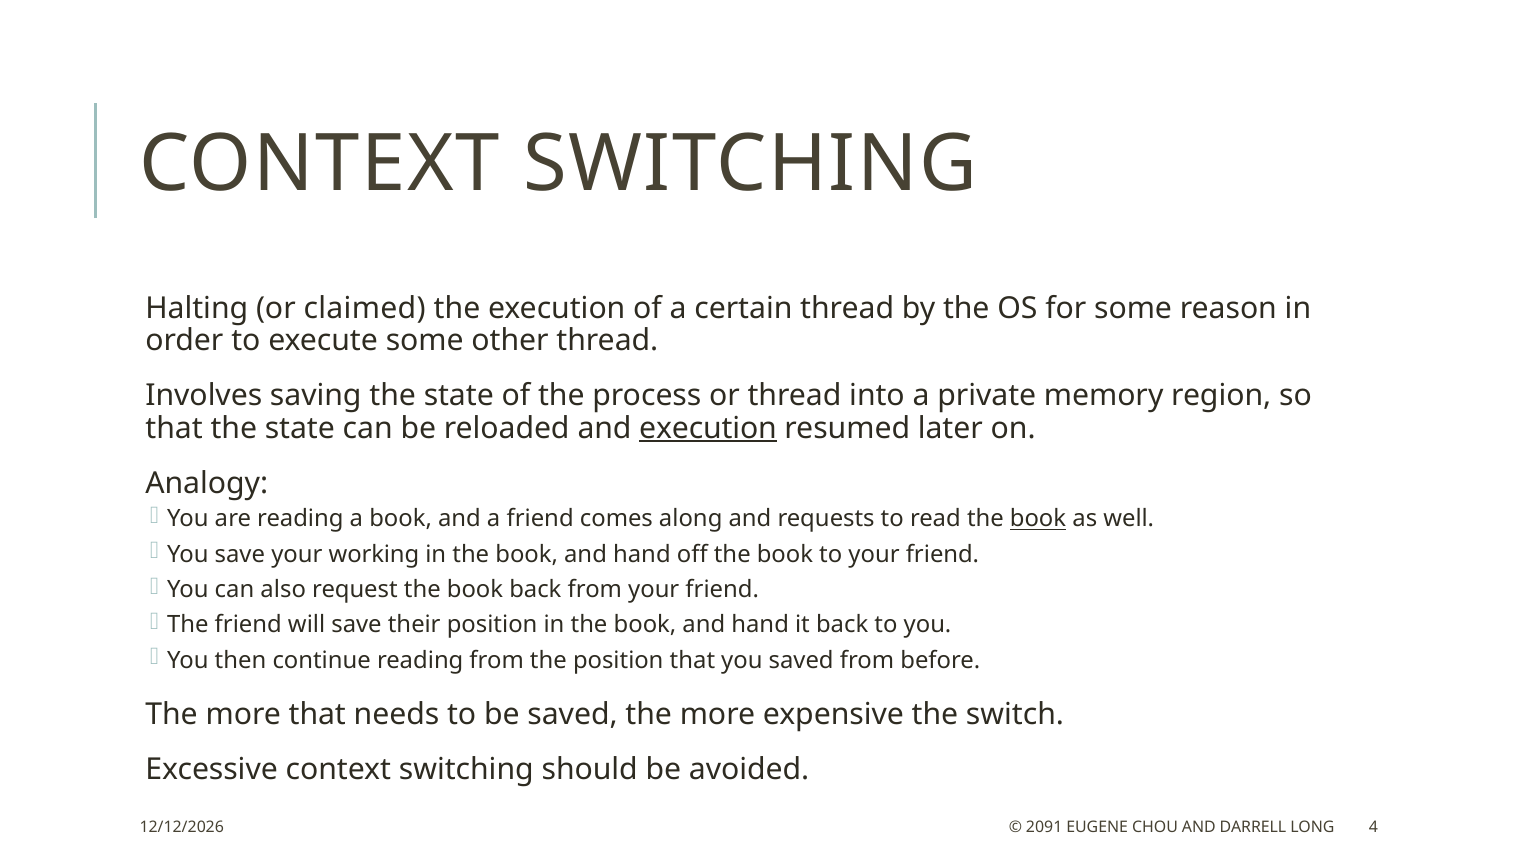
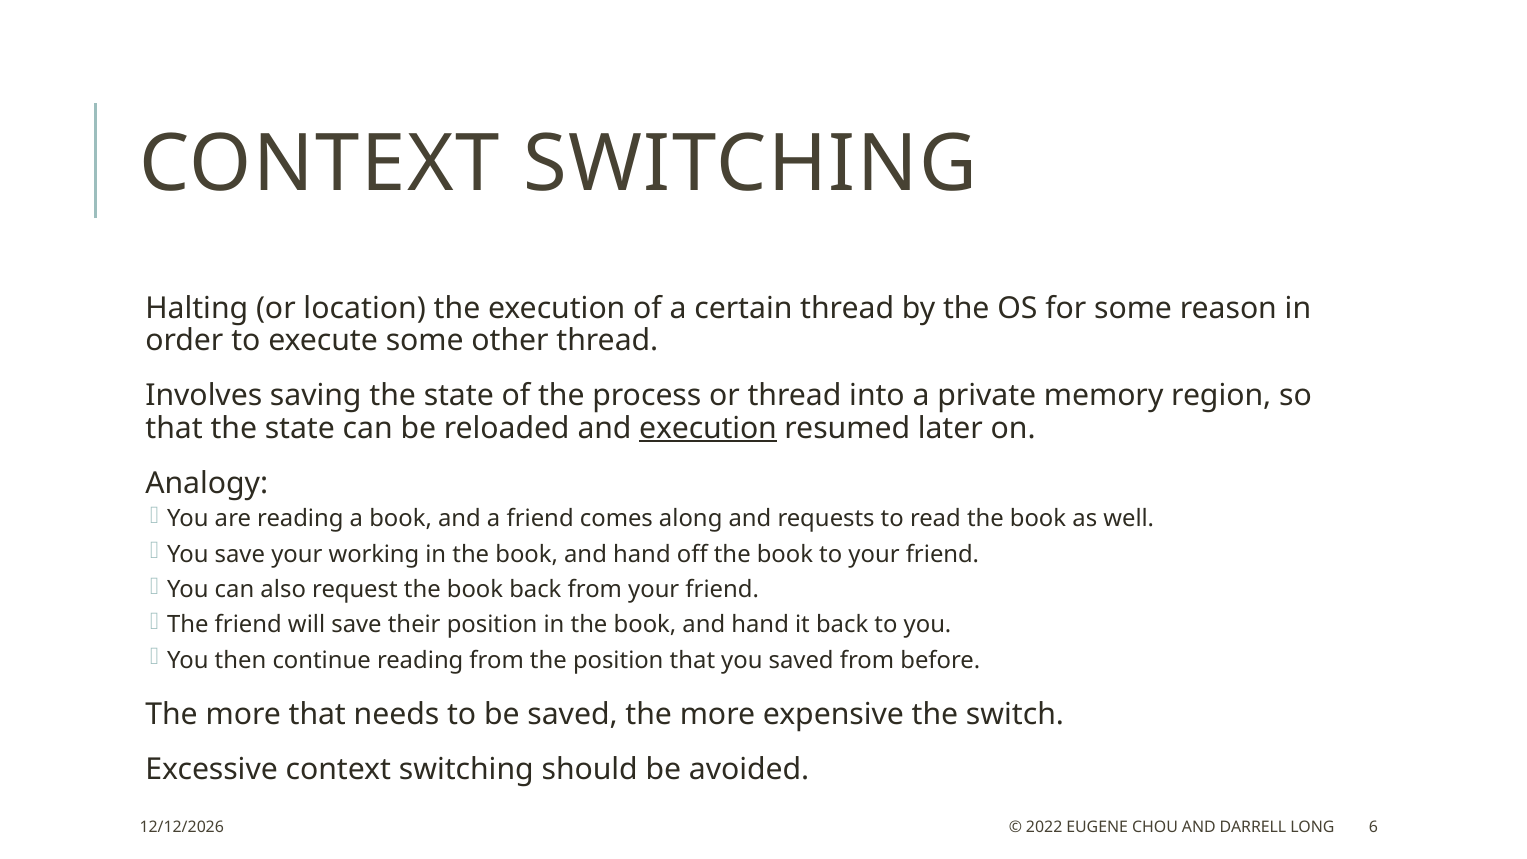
claimed: claimed -> location (365, 308)
book underline: present -> none (1038, 519)
2091: 2091 -> 2022 (1044, 827)
4: 4 -> 6 (1373, 827)
